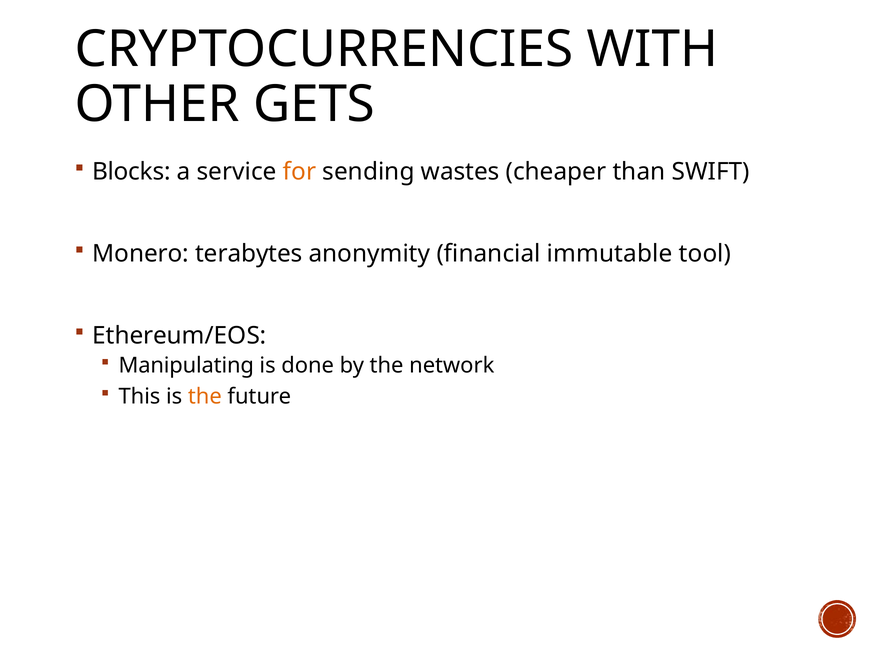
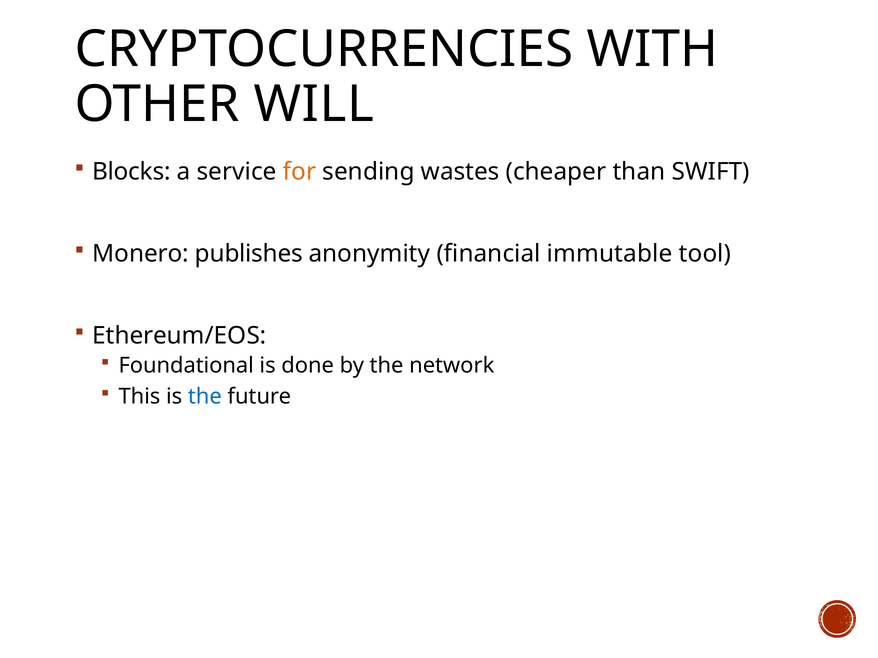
GETS: GETS -> WILL (314, 105)
terabytes: terabytes -> publishes (249, 254)
Manipulating: Manipulating -> Foundational (186, 366)
the colour: orange -> blue (205, 397)
